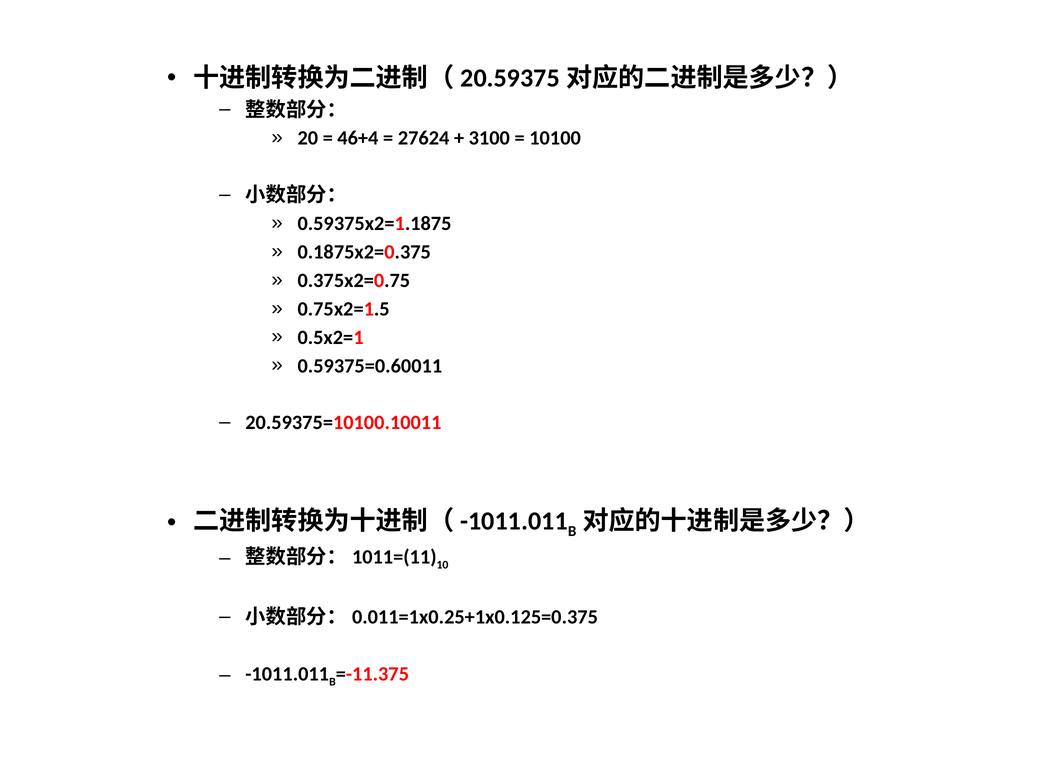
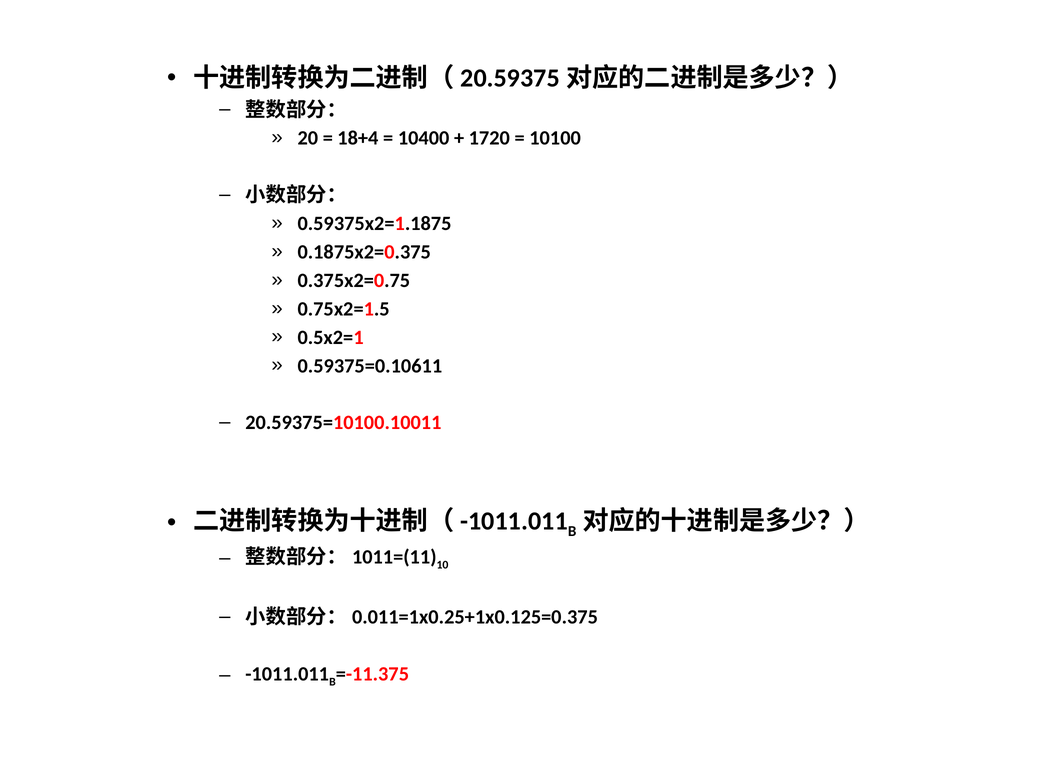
46+4: 46+4 -> 18+4 (358, 138)
27624: 27624 -> 10400 (424, 138)
3100: 3100 -> 1720 (489, 138)
0.59375=0.60011: 0.59375=0.60011 -> 0.59375=0.10611 (370, 366)
